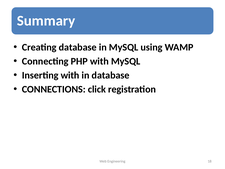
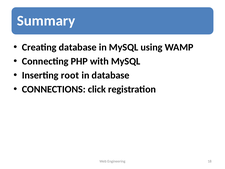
Inserting with: with -> root (70, 75)
